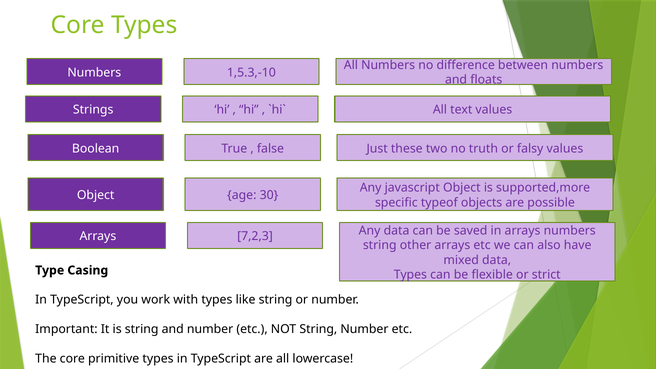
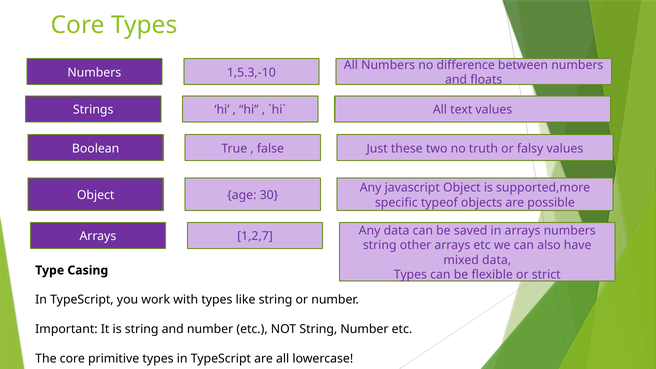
7,2,3: 7,2,3 -> 1,2,7 (255, 236)
